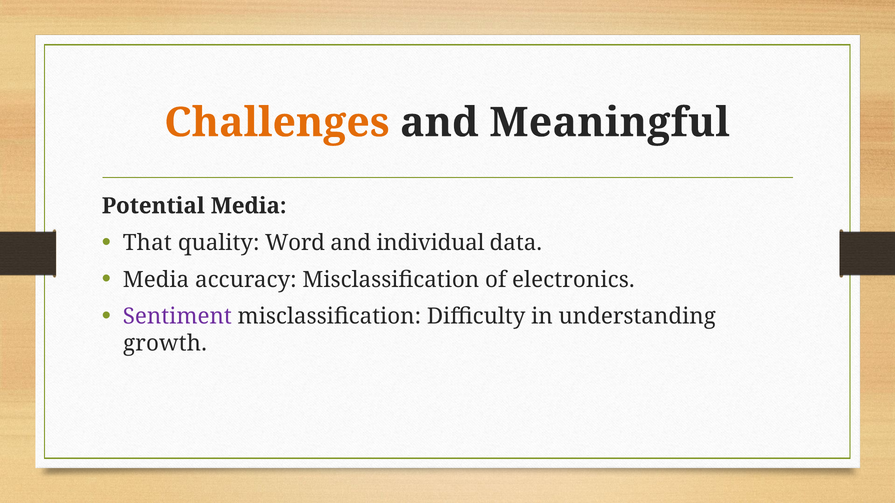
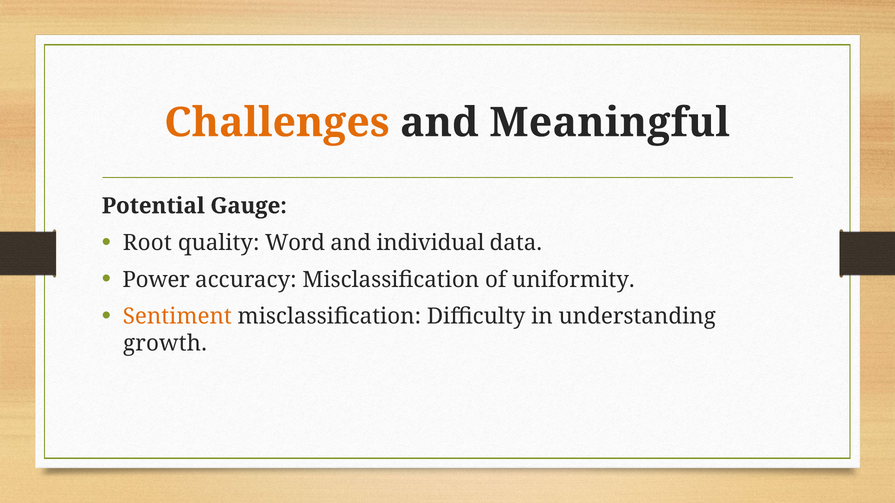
Potential Media: Media -> Gauge (249, 206)
That: That -> Root (147, 243)
Media: Media -> Power (156, 280)
electronics: electronics -> uniformity (573, 280)
Sentiment colour: purple -> orange (177, 317)
